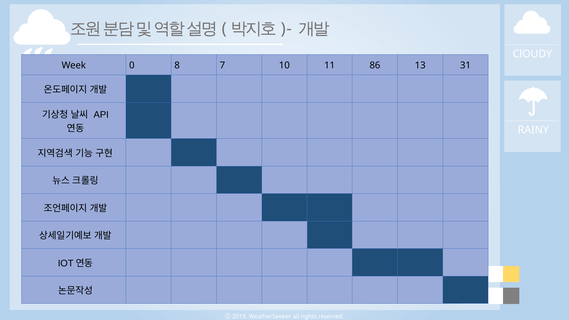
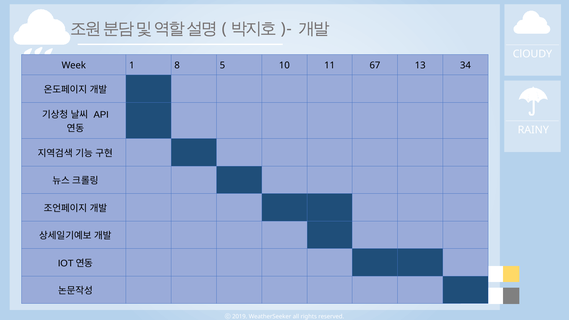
0: 0 -> 1 (132, 65)
7: 7 -> 5 (222, 65)
86: 86 -> 67 (375, 65)
31: 31 -> 34 (465, 65)
